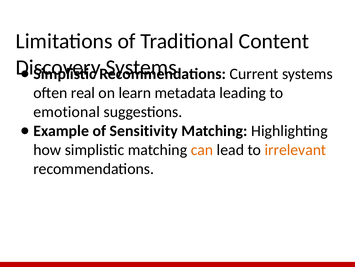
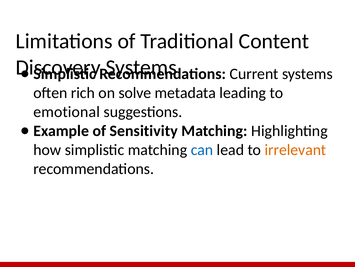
real: real -> rich (83, 93)
learn: learn -> solve (135, 93)
can colour: orange -> blue (202, 150)
